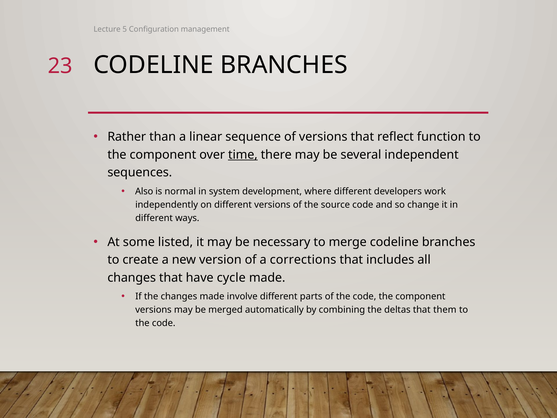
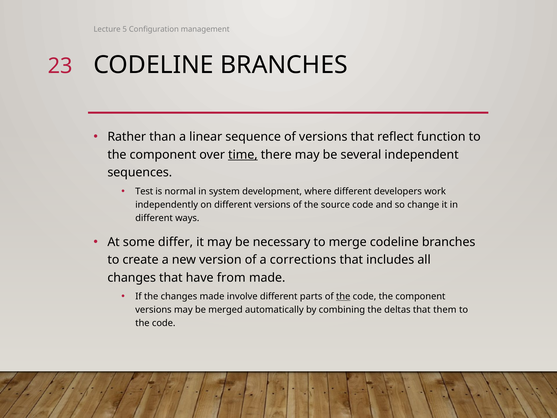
Also: Also -> Test (144, 191)
listed: listed -> differ (175, 242)
cycle: cycle -> from (231, 278)
the underline: none -> present (343, 296)
